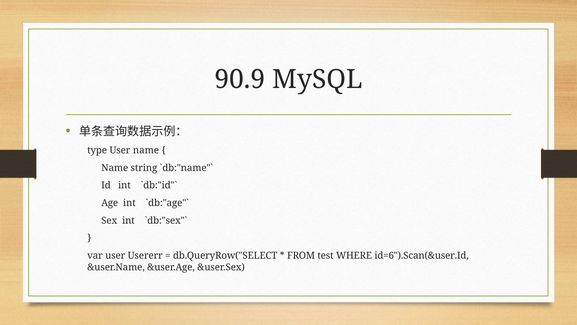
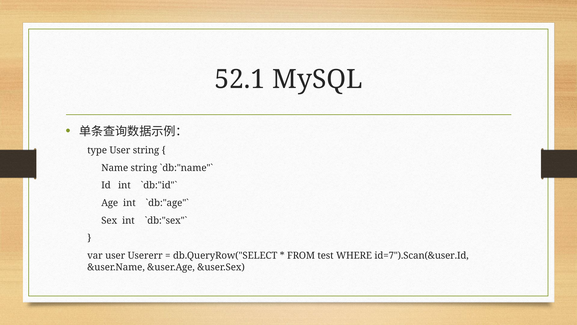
90.9: 90.9 -> 52.1 (240, 79)
User name: name -> string (146, 150)
id=6").Scan(&user.Id: id=6").Scan(&user.Id -> id=7").Scan(&user.Id (422, 255)
